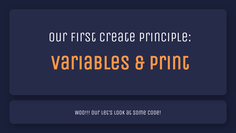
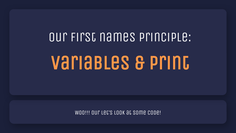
create: create -> names (117, 37)
